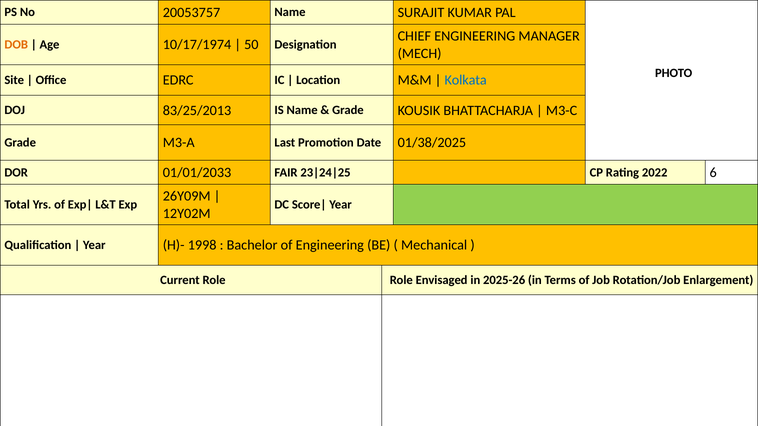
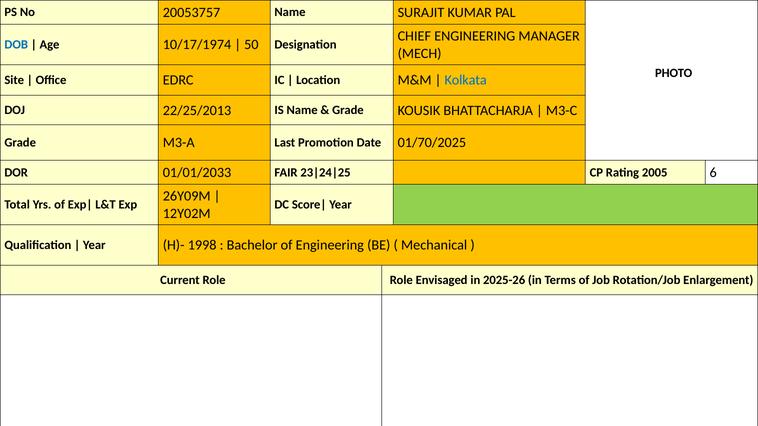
DOB colour: orange -> blue (16, 45)
83/25/2013: 83/25/2013 -> 22/25/2013 (197, 110)
01/38/2025: 01/38/2025 -> 01/70/2025 (432, 143)
2022: 2022 -> 2005 (655, 173)
